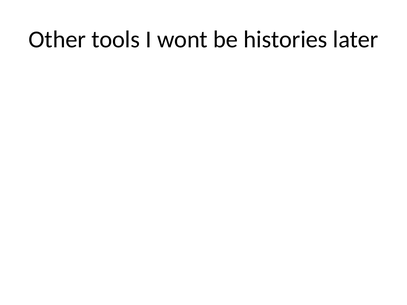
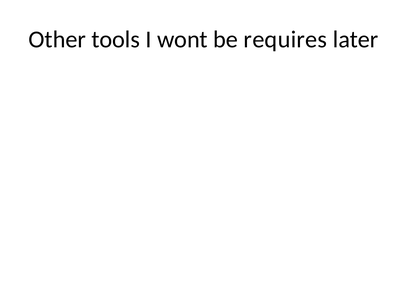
histories: histories -> requires (285, 39)
